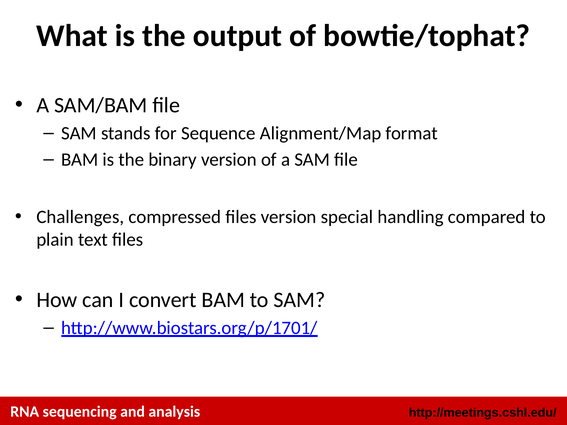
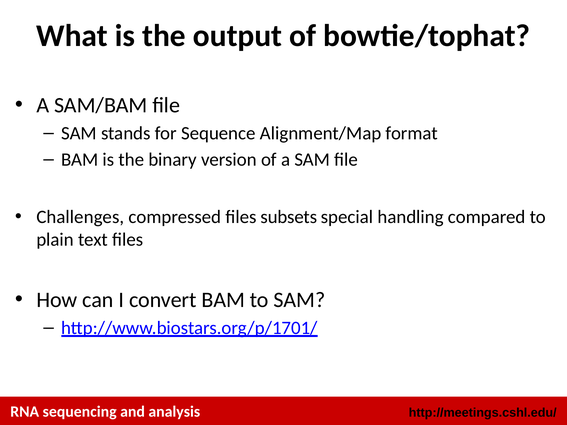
files version: version -> subsets (289, 217)
